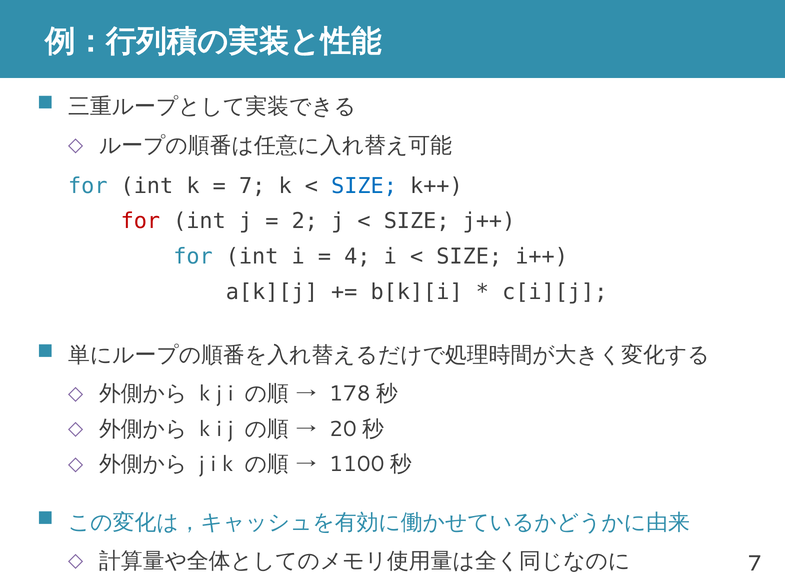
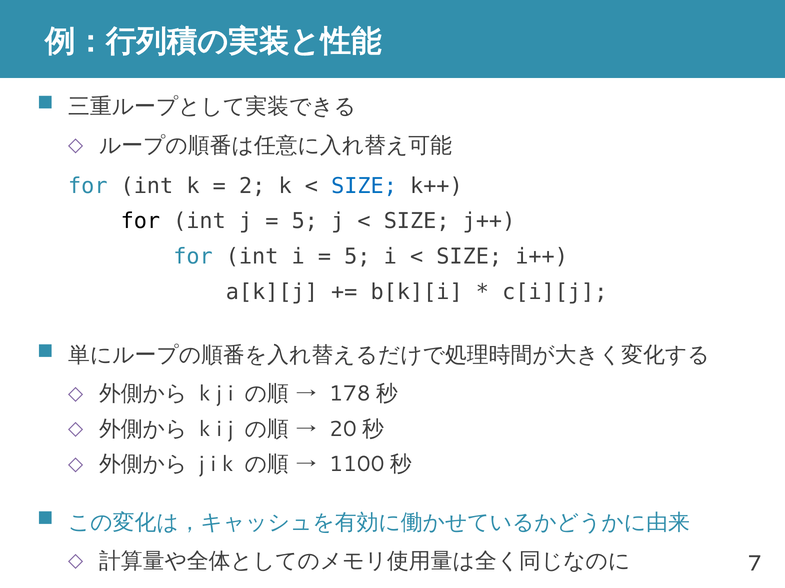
7: 7 -> 2 (252, 186)
for colour: red -> black (140, 222)
2: 2 -> 5 (305, 222)
4: 4 -> 5 (357, 257)
